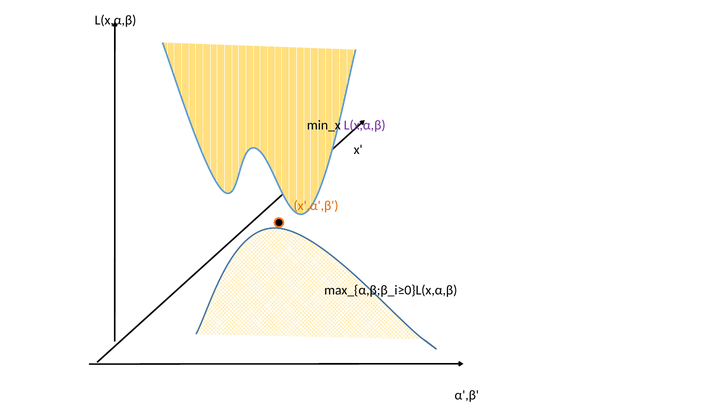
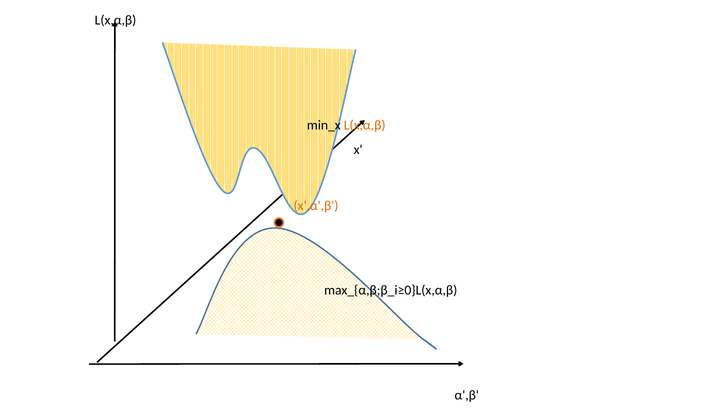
L(x,α,β colour: purple -> orange (365, 125)
